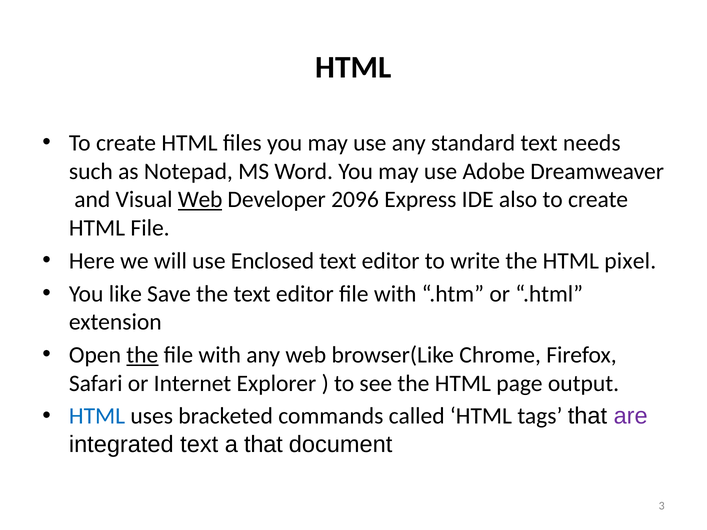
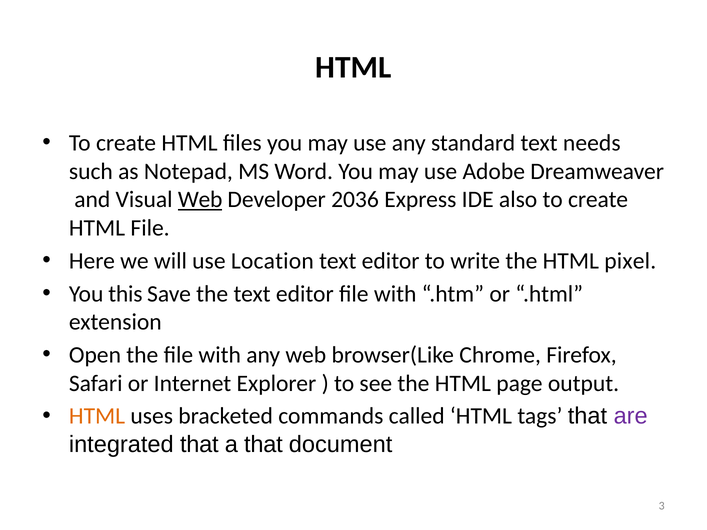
2096: 2096 -> 2036 (355, 200)
Enclosed: Enclosed -> Location (272, 261)
like: like -> this (125, 294)
the underline: present -> none (142, 355)
HTML colour: blue -> orange (97, 416)
integrated text: text -> that (199, 445)
